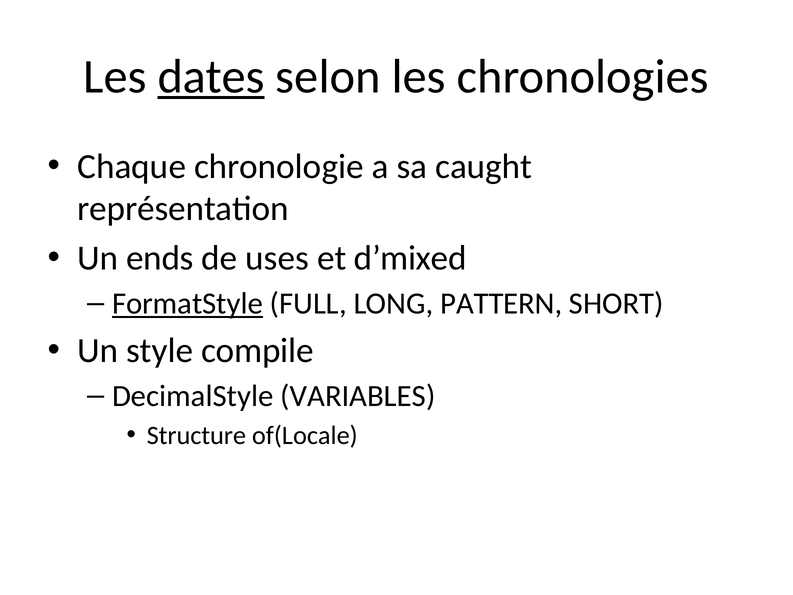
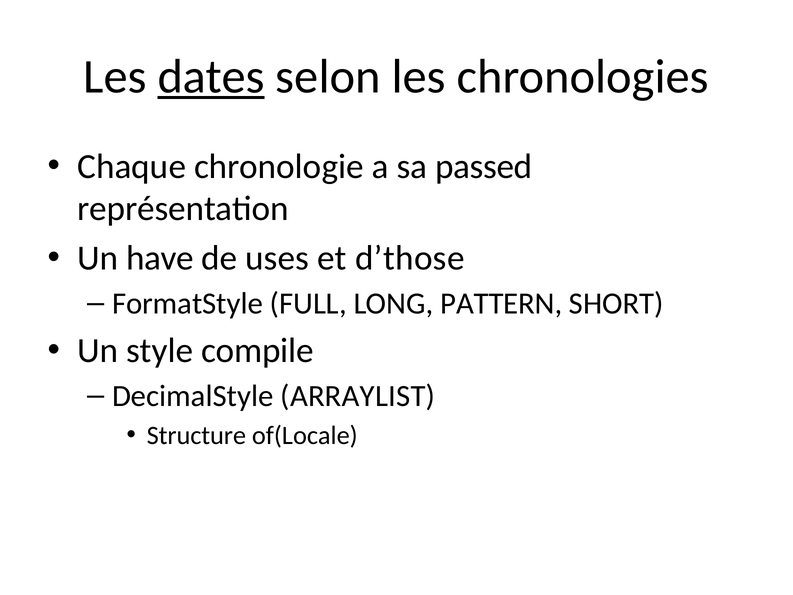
caught: caught -> passed (484, 166)
ends: ends -> have (160, 258)
d’mixed: d’mixed -> d’those (410, 258)
FormatStyle underline: present -> none (187, 304)
VARIABLES: VARIABLES -> ARRAYLIST (358, 396)
